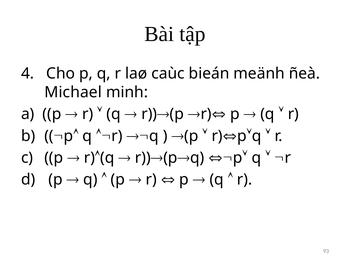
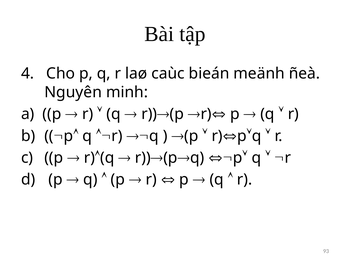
Michael: Michael -> Nguyên (73, 92)
